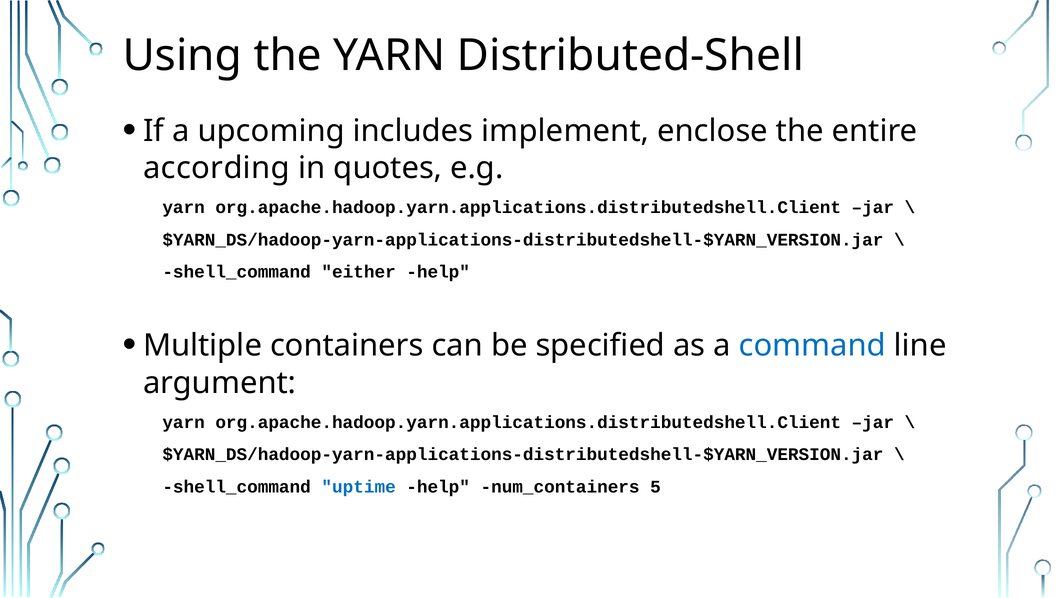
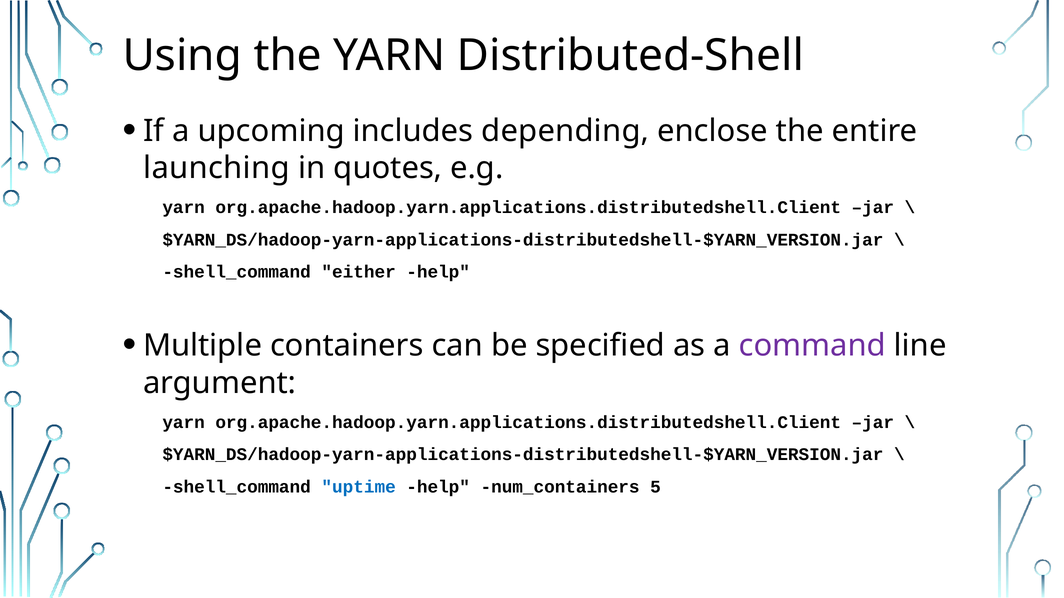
implement: implement -> depending (565, 131)
according: according -> launching (217, 168)
command colour: blue -> purple (812, 346)
